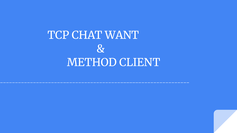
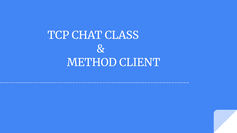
WANT: WANT -> CLASS (122, 35)
